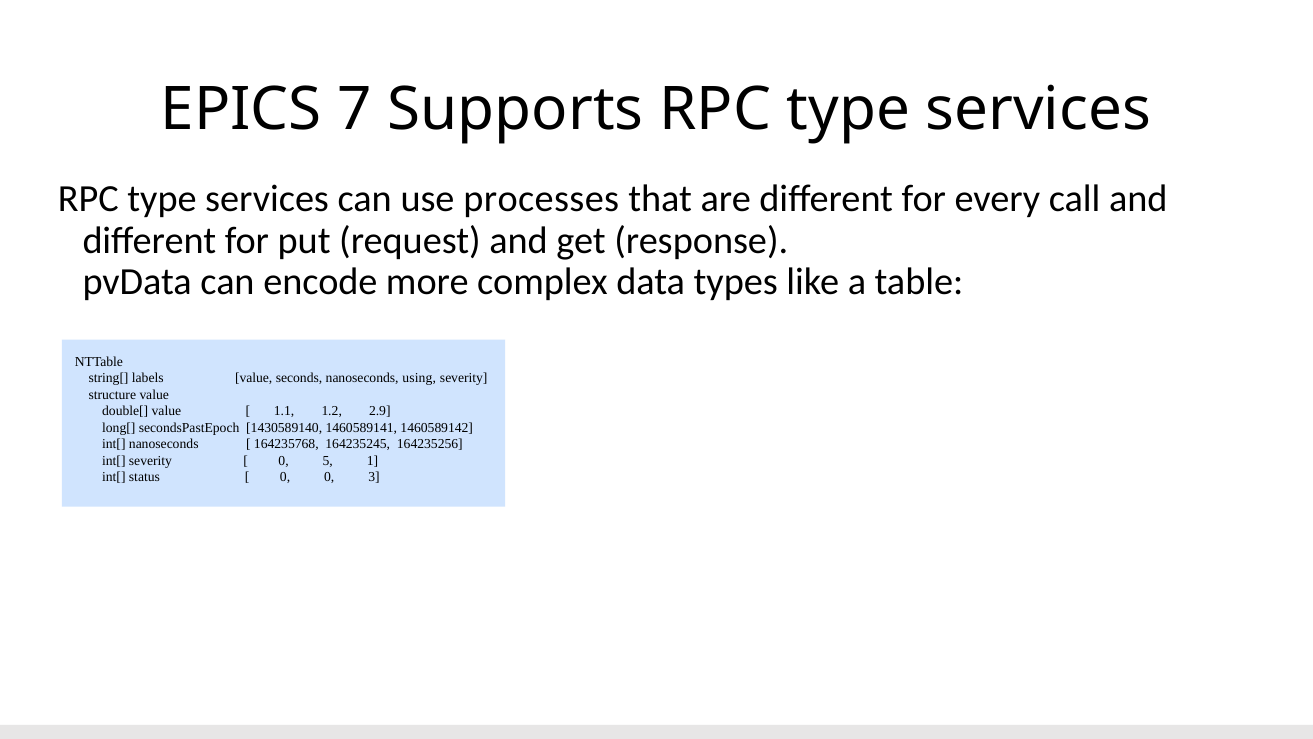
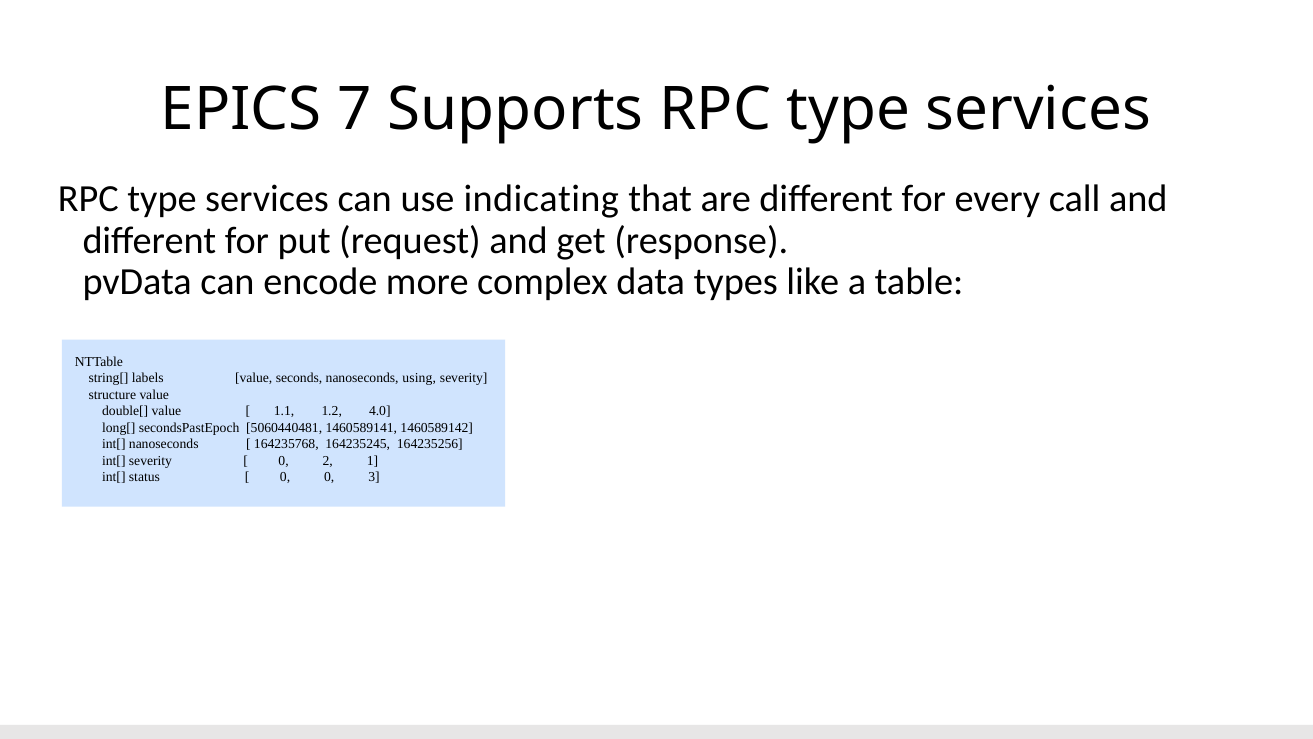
processes: processes -> indicating (541, 199)
2.9: 2.9 -> 4.0 (380, 411)
1430589140: 1430589140 -> 5060440481 (284, 427)
5: 5 -> 2 (328, 460)
